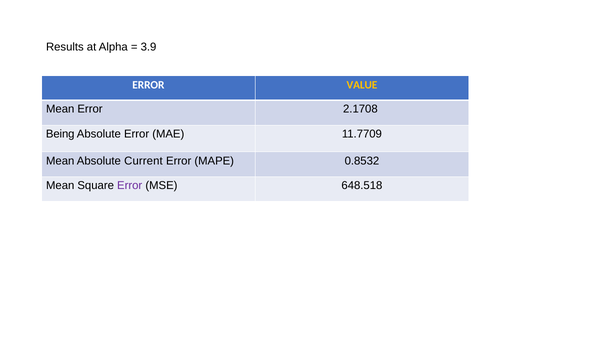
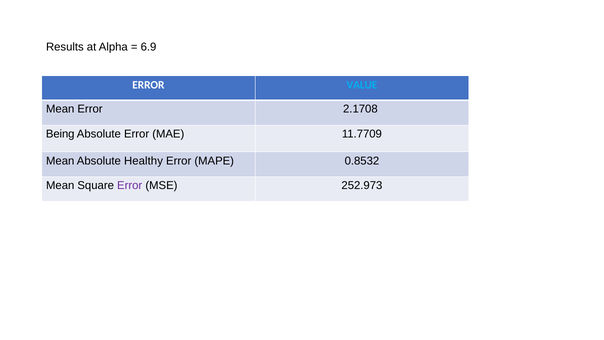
3.9: 3.9 -> 6.9 (149, 47)
VALUE colour: yellow -> light blue (362, 85)
Current: Current -> Healthy (143, 161)
648.518: 648.518 -> 252.973 (362, 185)
